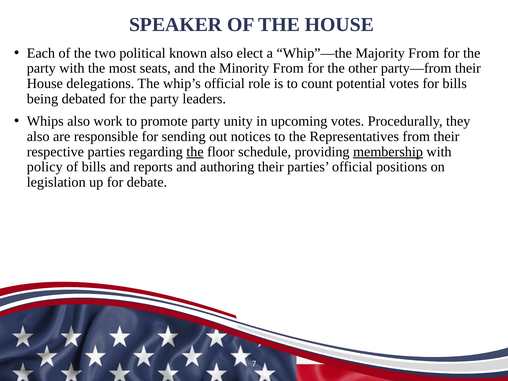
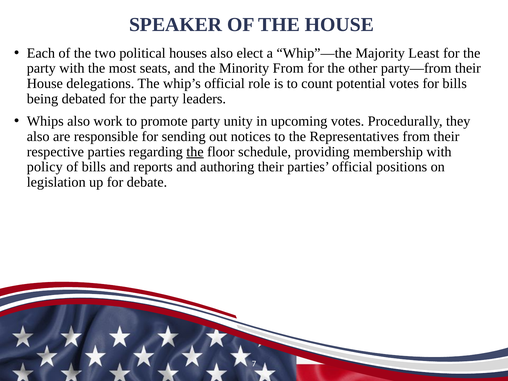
known: known -> houses (188, 53)
Majority From: From -> Least (424, 53)
membership underline: present -> none (388, 152)
